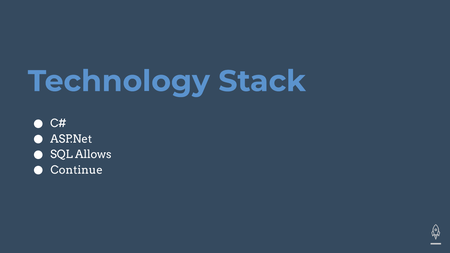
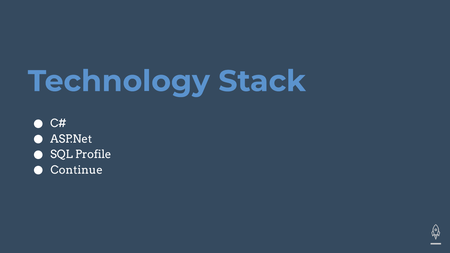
Allows: Allows -> Profile (93, 155)
